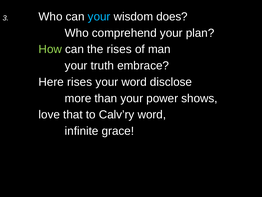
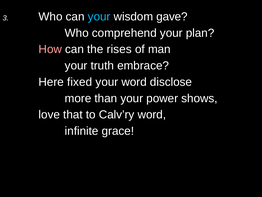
does: does -> gave (172, 17)
How colour: light green -> pink (50, 49)
Here rises: rises -> fixed (80, 82)
